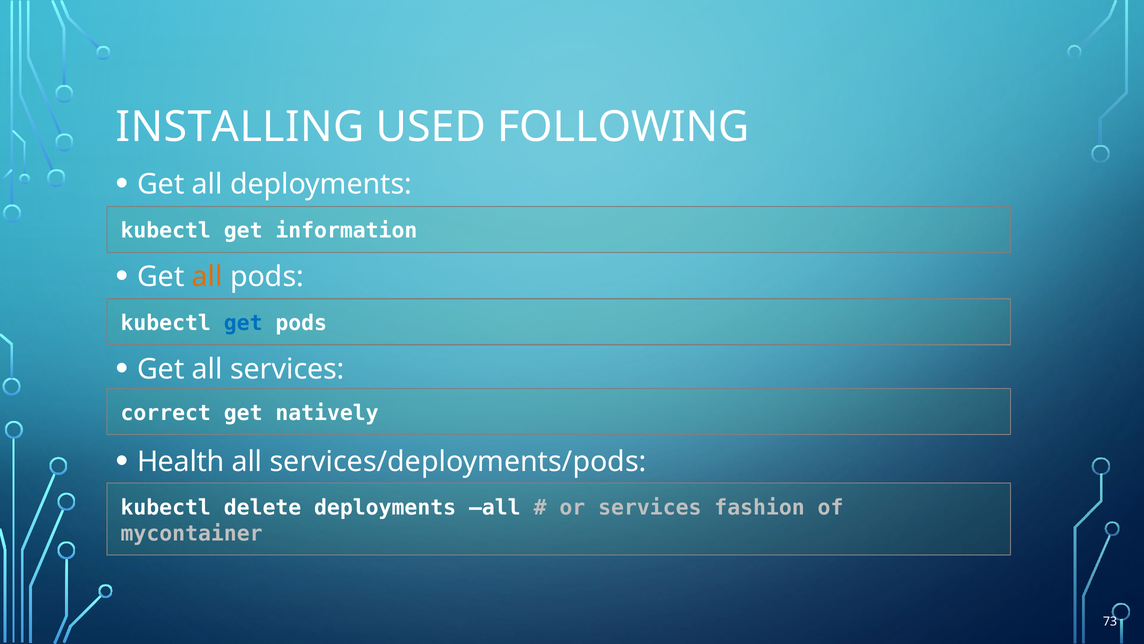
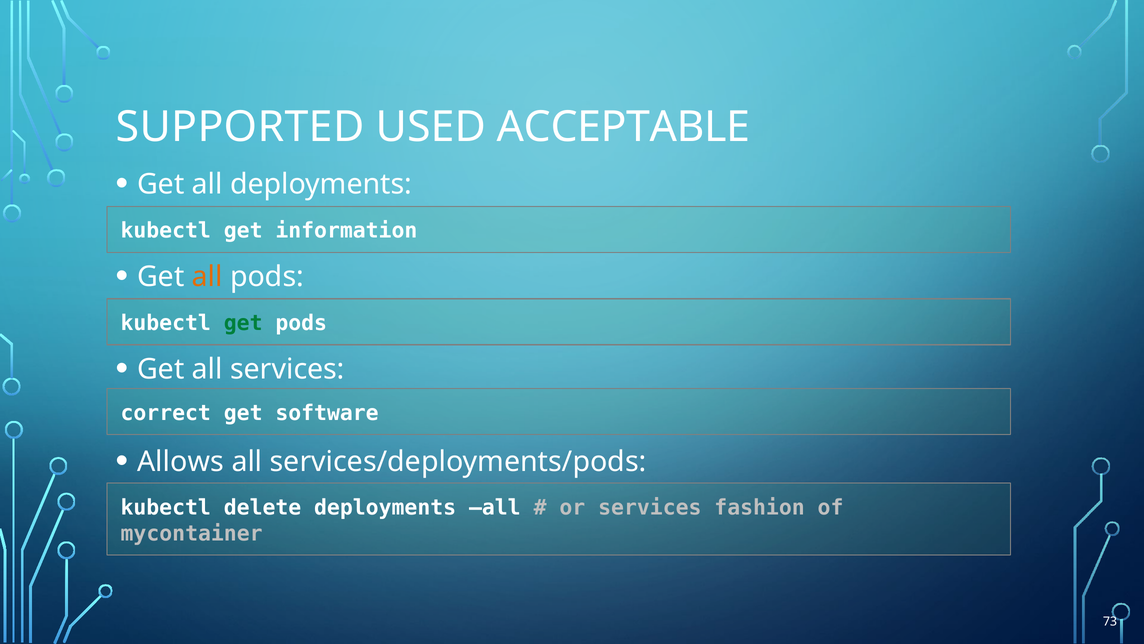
INSTALLING: INSTALLING -> SUPPORTED (240, 127)
FOLLOWING: FOLLOWING -> ACCEPTABLE (623, 127)
get colour: blue -> green (243, 323)
natively: natively -> software (327, 413)
Health: Health -> Allows (181, 462)
